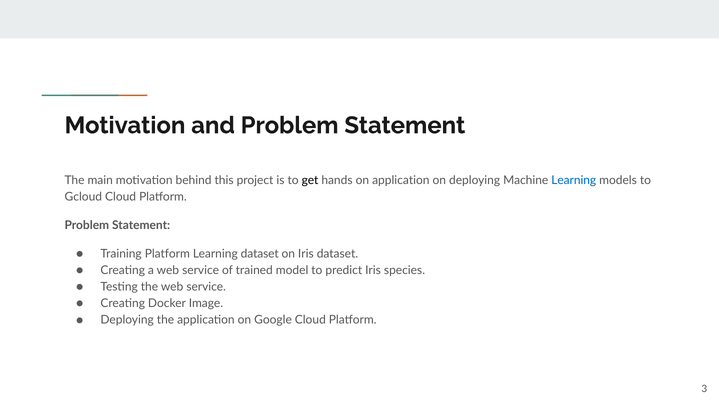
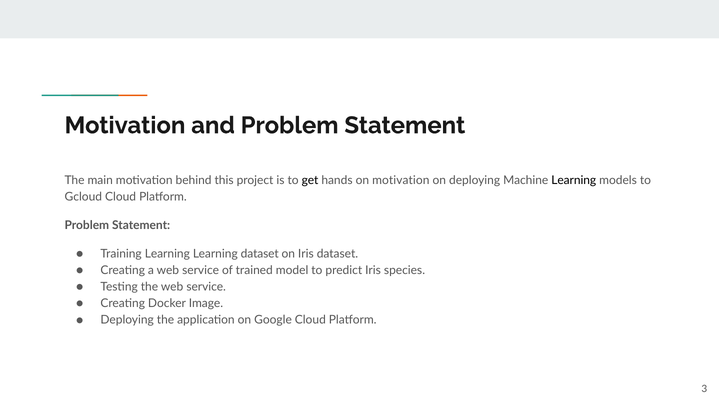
on application: application -> motivation (401, 181)
Learning colour: blue -> black (574, 181)
Training Platform: Platform -> Learning (167, 254)
